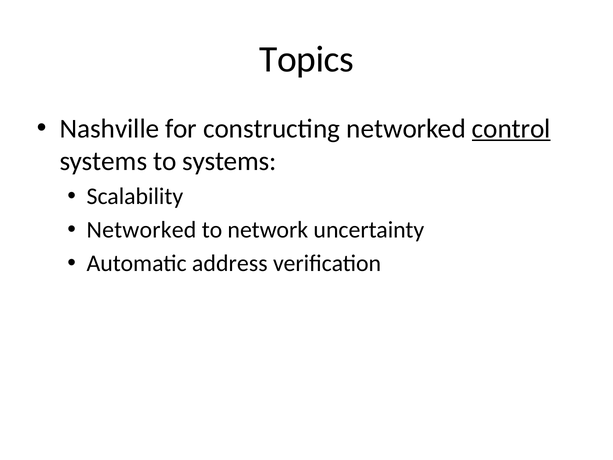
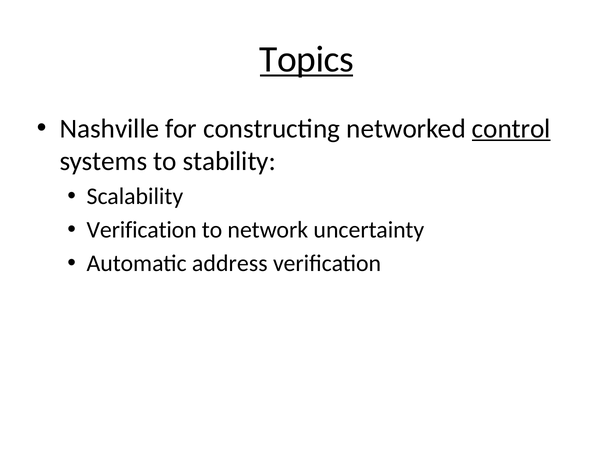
Topics underline: none -> present (307, 59)
to systems: systems -> stability (229, 161)
Networked: Networked -> Verification (142, 230)
